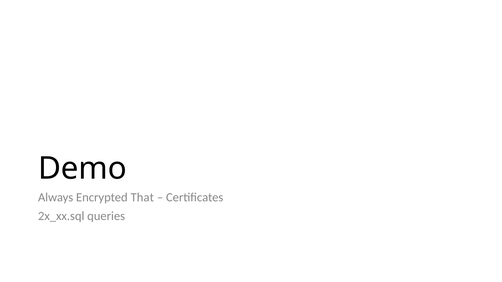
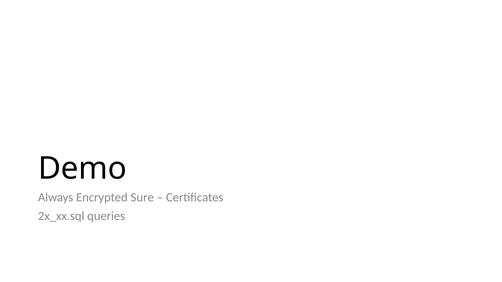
That: That -> Sure (142, 198)
